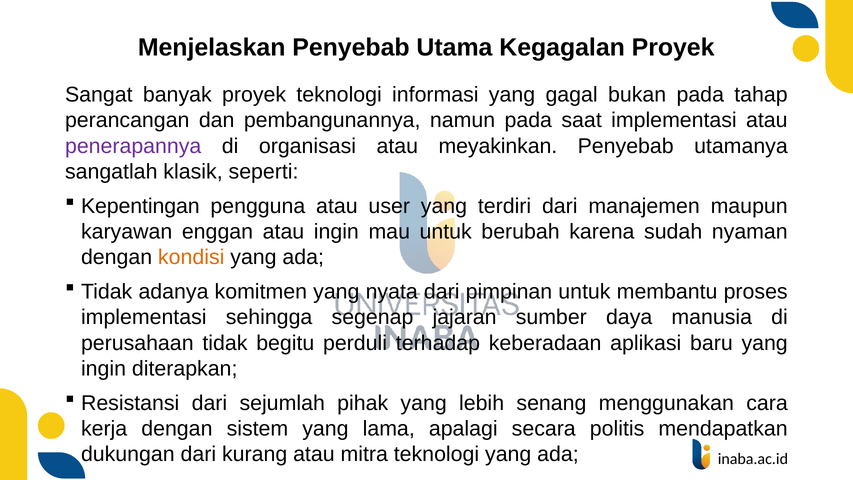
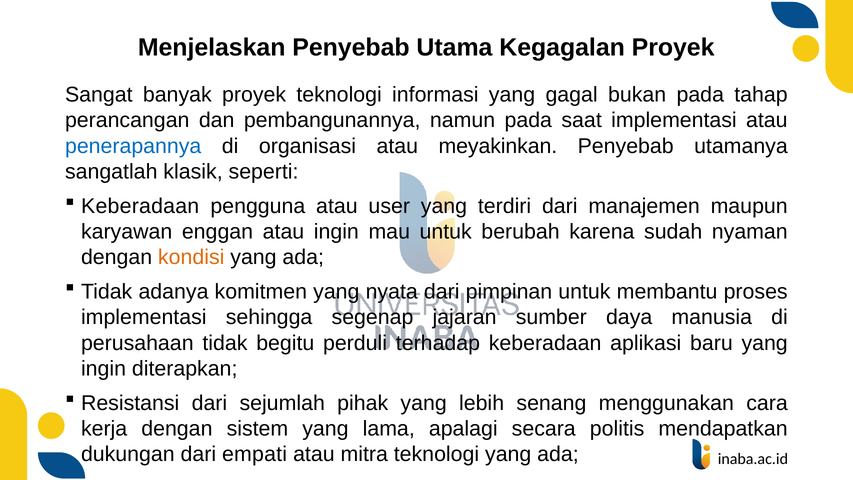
penerapannya colour: purple -> blue (133, 146)
Kepentingan: Kepentingan -> Keberadaan (140, 206)
kurang: kurang -> empati (255, 454)
